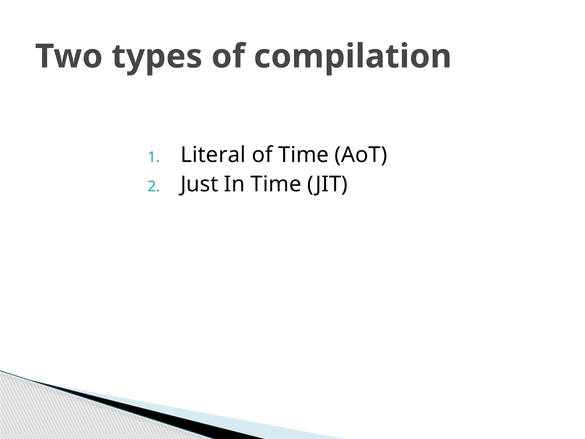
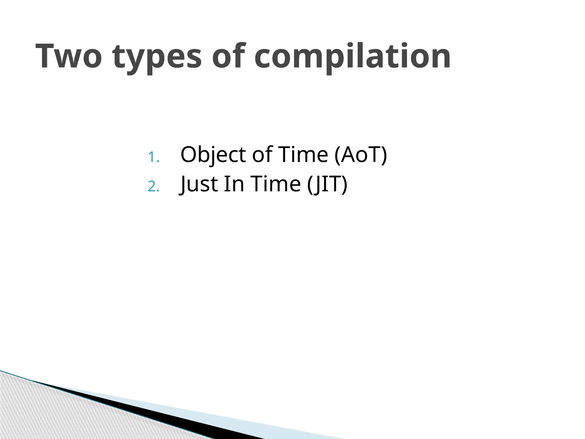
Literal: Literal -> Object (213, 155)
